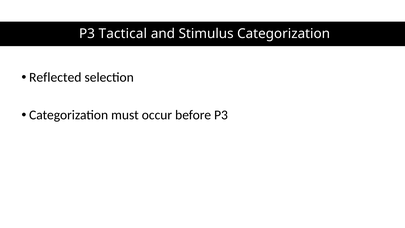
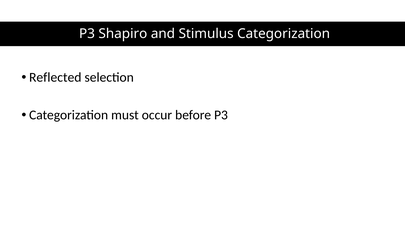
Tactical: Tactical -> Shapiro (123, 34)
